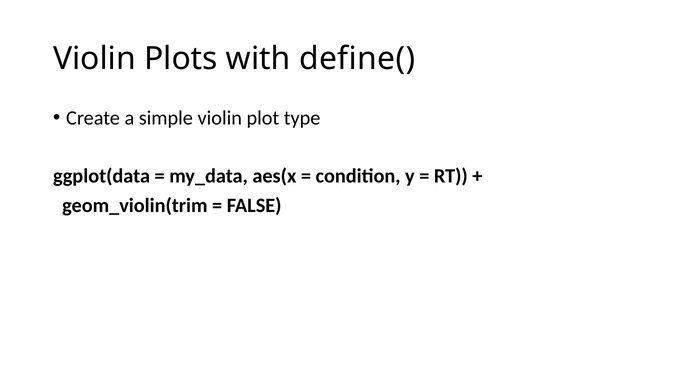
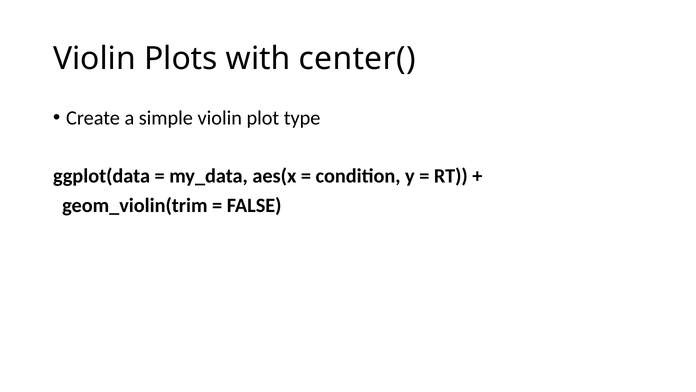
define(: define( -> center( (357, 58)
